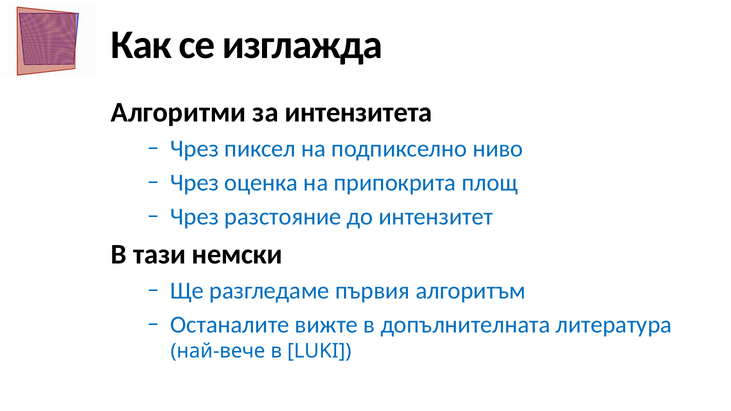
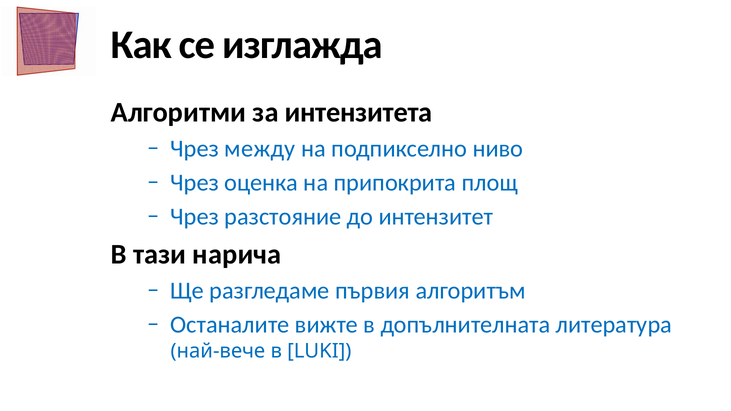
пиксел: пиксел -> между (260, 149)
немски: немски -> нарича (237, 255)
